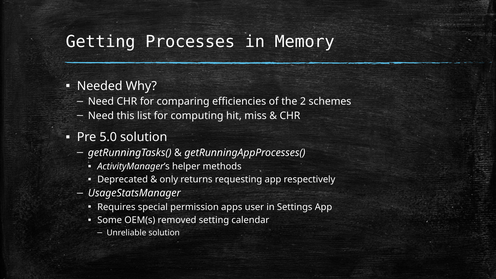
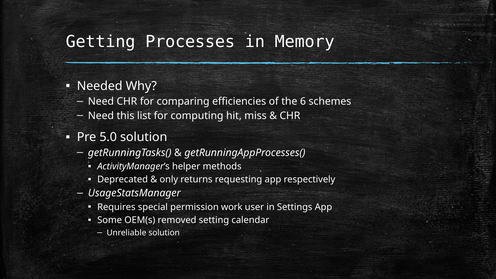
2: 2 -> 6 (303, 101)
apps: apps -> work (232, 207)
